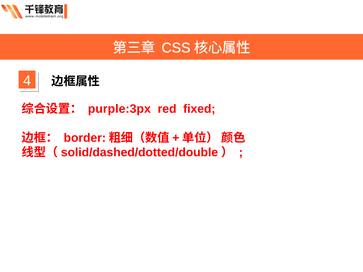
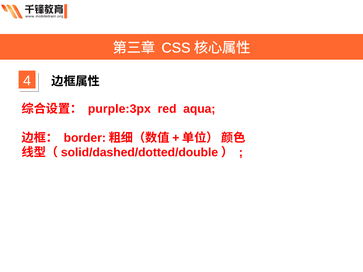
fixed: fixed -> aqua (199, 109)
